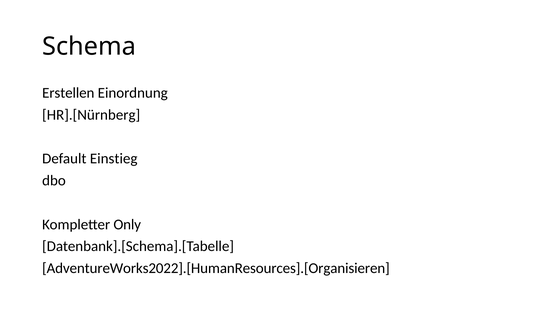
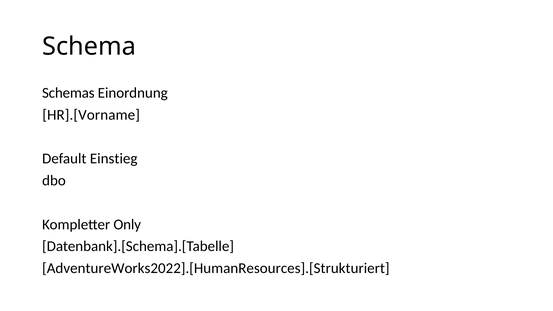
Erstellen: Erstellen -> Schemas (68, 93)
HR].[Nürnberg: HR].[Nürnberg -> HR].[Vorname (91, 115)
AdventureWorks2022].[HumanResources].[Organisieren: AdventureWorks2022].[HumanResources].[Organisieren -> AdventureWorks2022].[HumanResources].[Strukturiert (216, 268)
